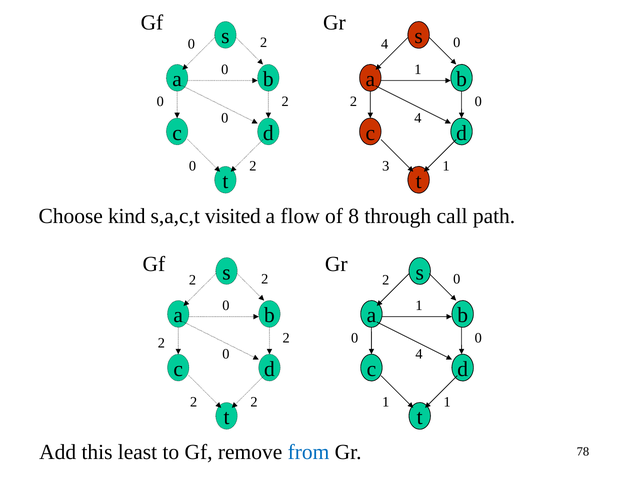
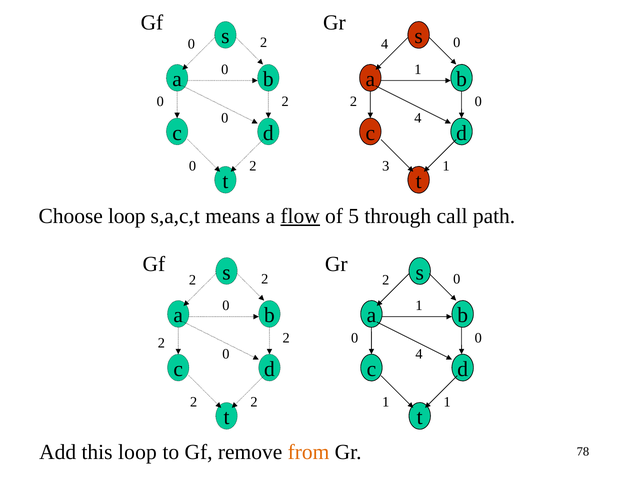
Choose kind: kind -> loop (127, 216)
visited: visited -> means (233, 216)
flow underline: none -> present (300, 216)
8: 8 -> 5 (354, 216)
this least: least -> loop (137, 452)
from colour: blue -> orange (308, 452)
